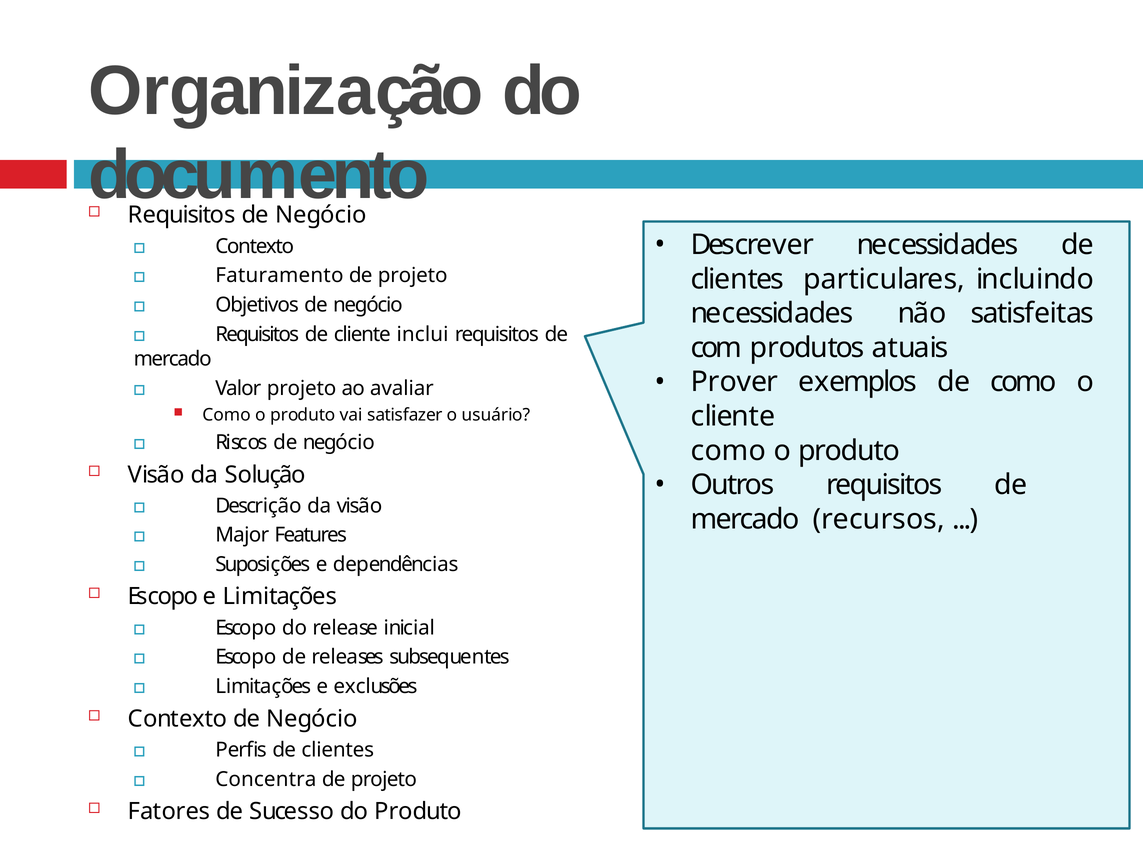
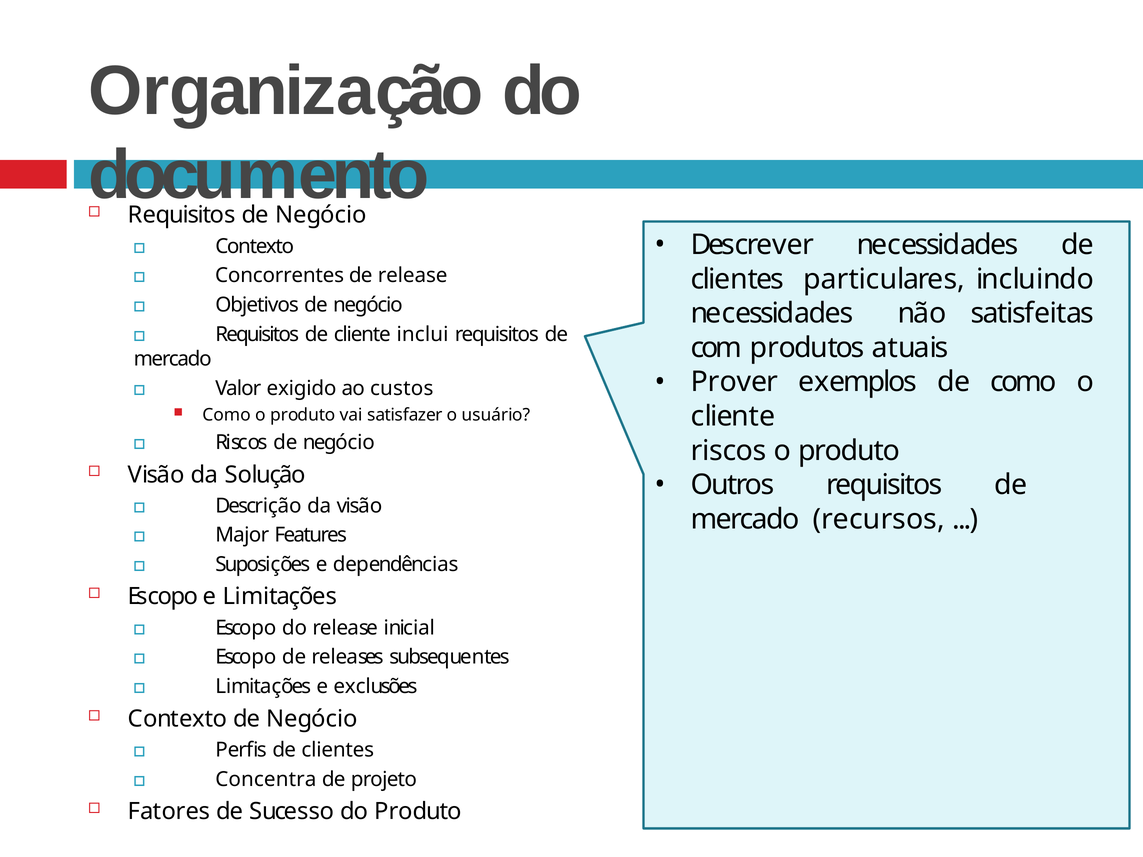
Faturamento: Faturamento -> Concorrentes (280, 276)
projeto: projeto -> release (413, 276)
Valor projeto: projeto -> exigido (302, 389)
avaliar: avaliar -> custos (402, 389)
como: como -> riscos (729, 451)
